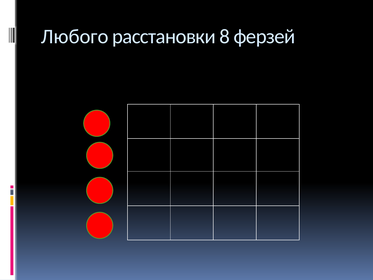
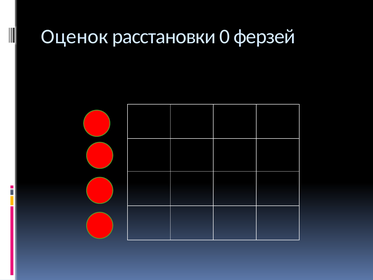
Любого: Любого -> Оценок (75, 37)
8: 8 -> 0 (225, 37)
